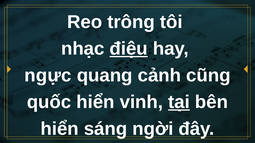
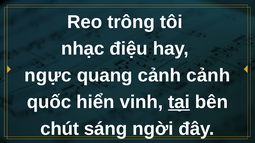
điệu underline: present -> none (129, 49)
cảnh cũng: cũng -> cảnh (208, 76)
hiển: hiển -> chút (60, 129)
